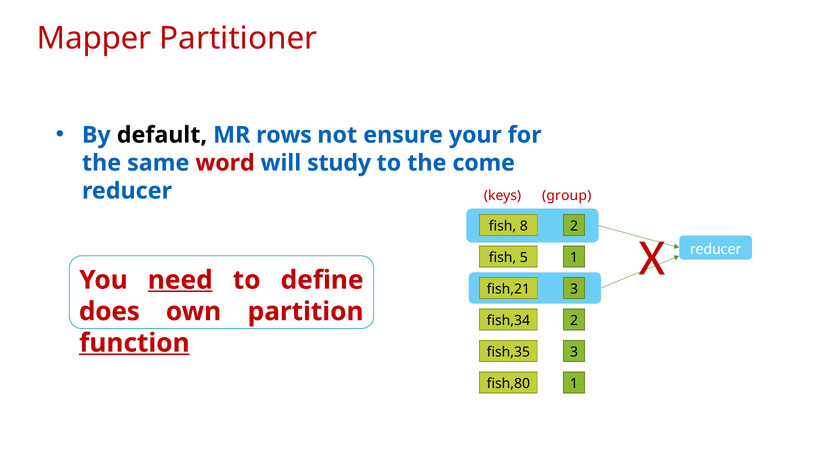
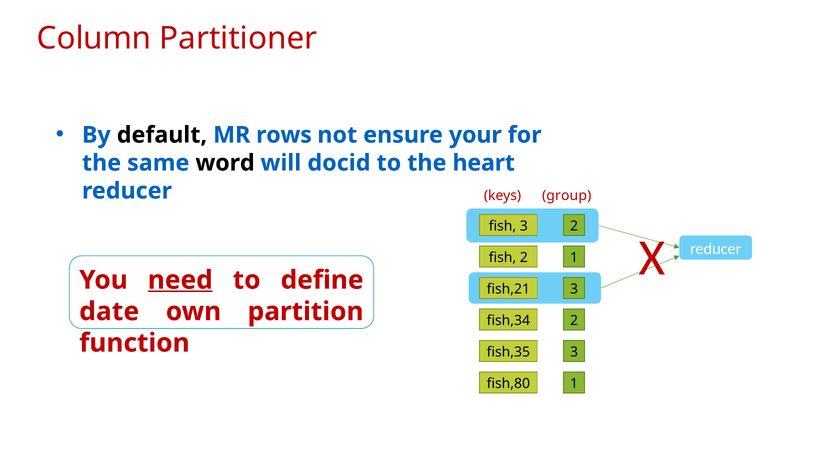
Mapper: Mapper -> Column (94, 38)
word colour: red -> black (225, 163)
study: study -> docid (339, 163)
come: come -> heart (484, 163)
fish 8: 8 -> 3 (524, 226)
fish 5: 5 -> 2 (524, 258)
does: does -> date (109, 312)
function underline: present -> none (134, 343)
